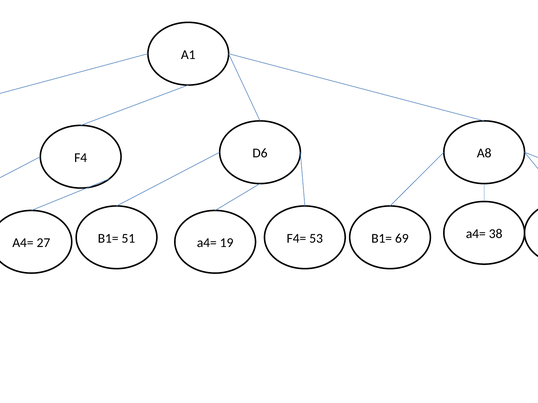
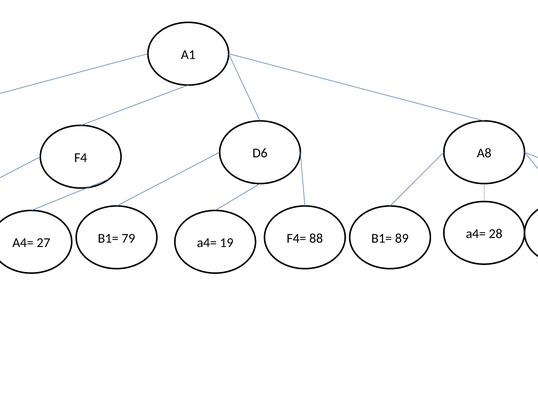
69: 69 -> 89 (402, 239)
38: 38 -> 28 (496, 234)
51: 51 -> 79 (128, 239)
53: 53 -> 88 (316, 239)
